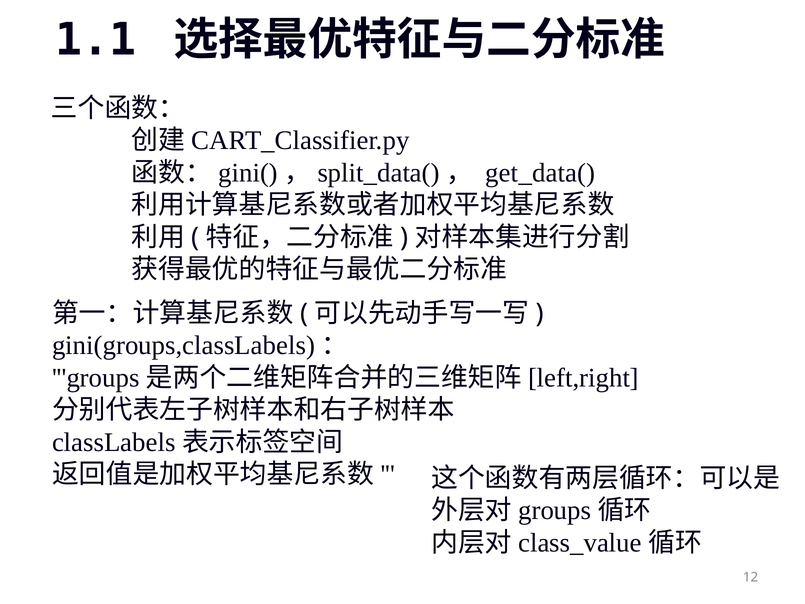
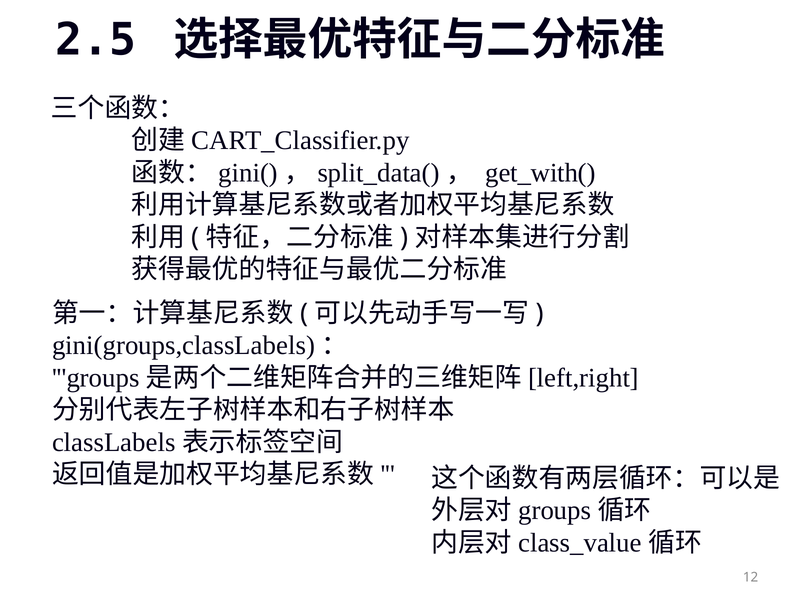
1.1: 1.1 -> 2.5 (96, 40)
get_data(: get_data( -> get_with( (540, 173)
